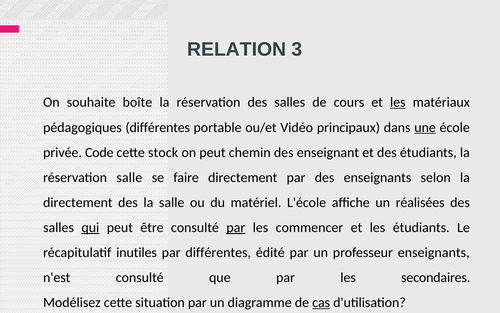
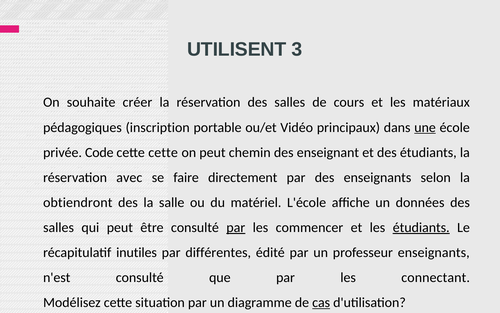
RELATION: RELATION -> UTILISENT (237, 49)
boîte: boîte -> créer (137, 102)
les underline: present -> none (398, 102)
pédagogiques différentes: différentes -> inscription (158, 127)
cette stock: stock -> cette (163, 152)
réservation salle: salle -> avec (129, 177)
directement: directement -> obtiendront (78, 202)
réalisées: réalisées -> données (420, 202)
qui underline: present -> none (90, 227)
étudiants underline: none -> present (421, 227)
secondaires: secondaires -> connectant (436, 277)
